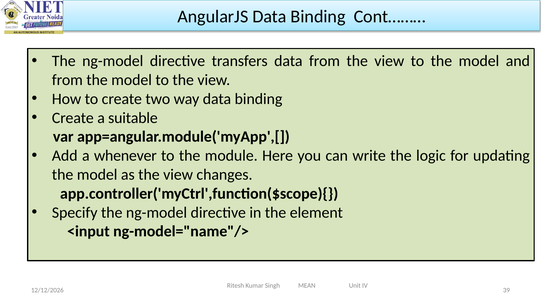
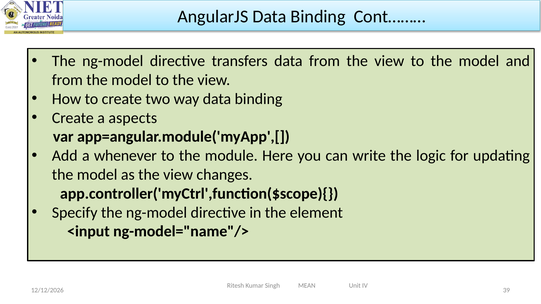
suitable: suitable -> aspects (133, 118)
